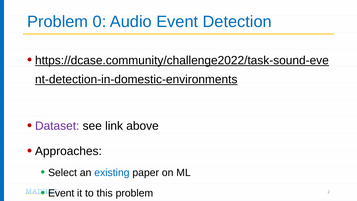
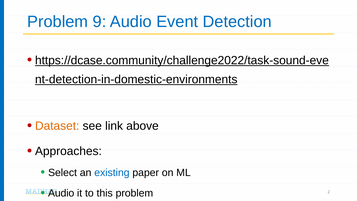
0: 0 -> 9 (99, 22)
Dataset colour: purple -> orange (57, 126)
Event: Event -> Audio (61, 193)
